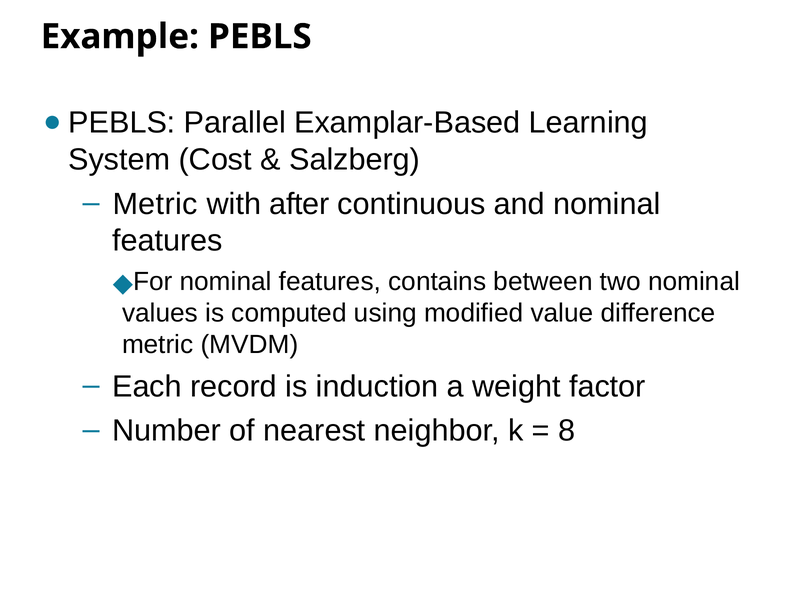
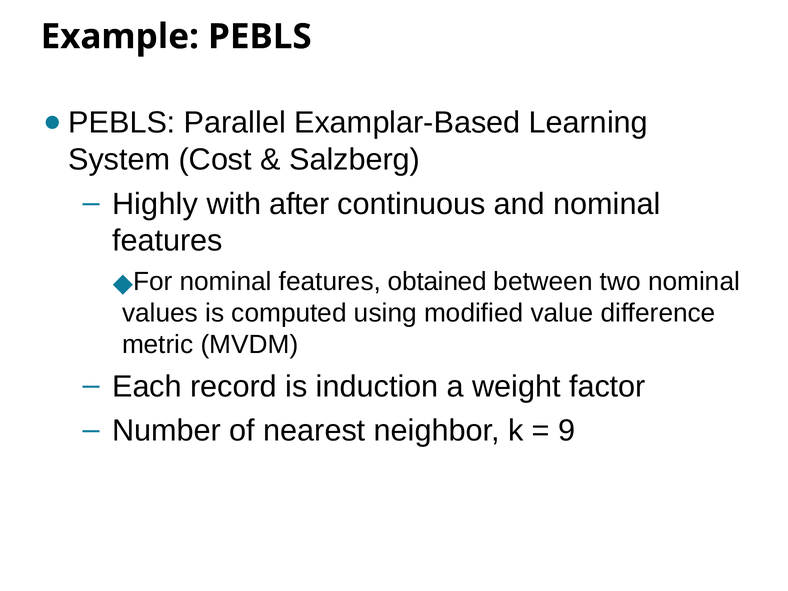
Metric: Metric -> Highly (155, 204)
contains: contains -> obtained (437, 282)
8: 8 -> 9 (567, 431)
